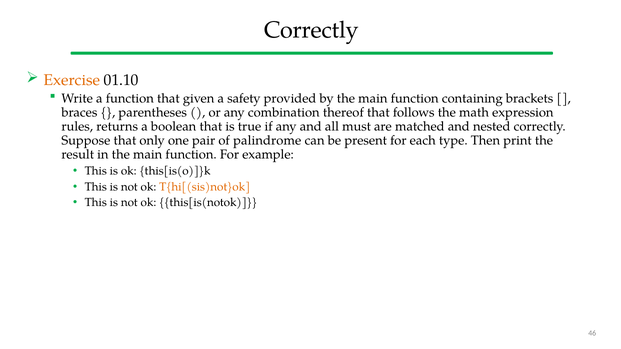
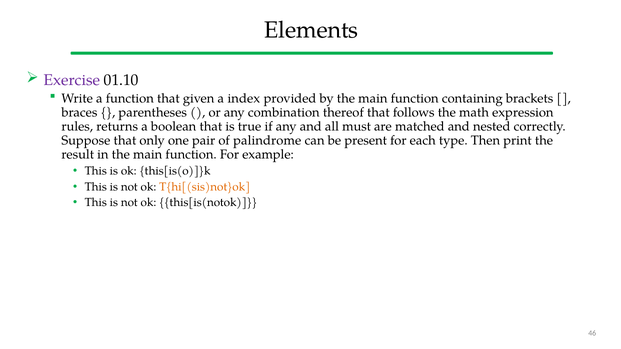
Correctly: Correctly -> Elements (311, 30)
Exercise colour: orange -> purple (72, 80)
safety: safety -> index (244, 99)
